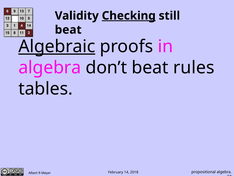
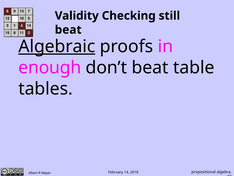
Checking underline: present -> none (129, 16)
algebra: algebra -> enough (50, 67)
rules: rules -> table (194, 67)
